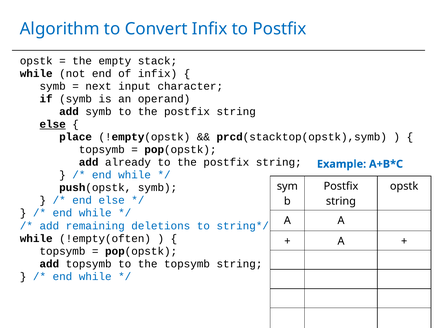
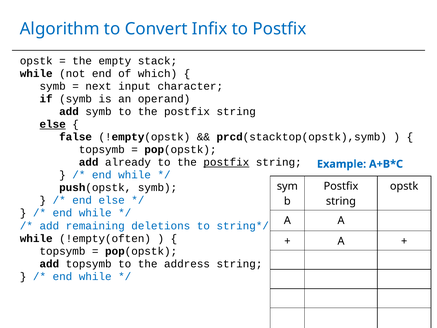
of infix: infix -> which (158, 73)
place: place -> false (76, 137)
postfix underline: none -> present (226, 162)
the topsymb: topsymb -> address (187, 264)
